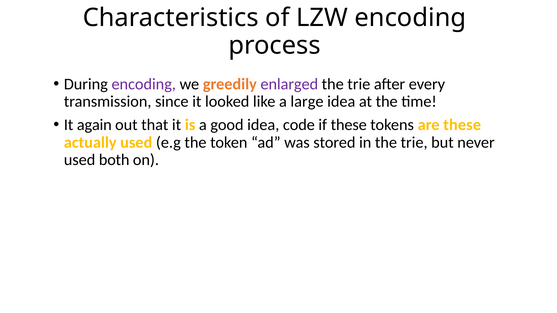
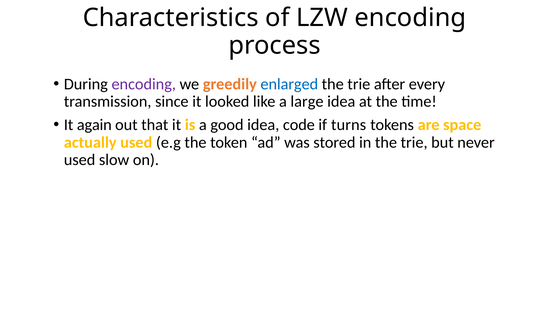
enlarged colour: purple -> blue (289, 84)
if these: these -> turns (349, 125)
are these: these -> space (462, 125)
both: both -> slow (114, 160)
